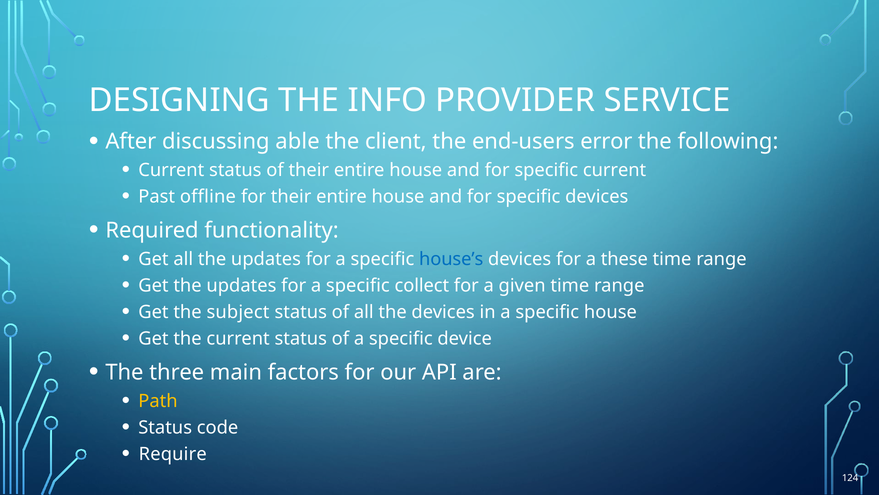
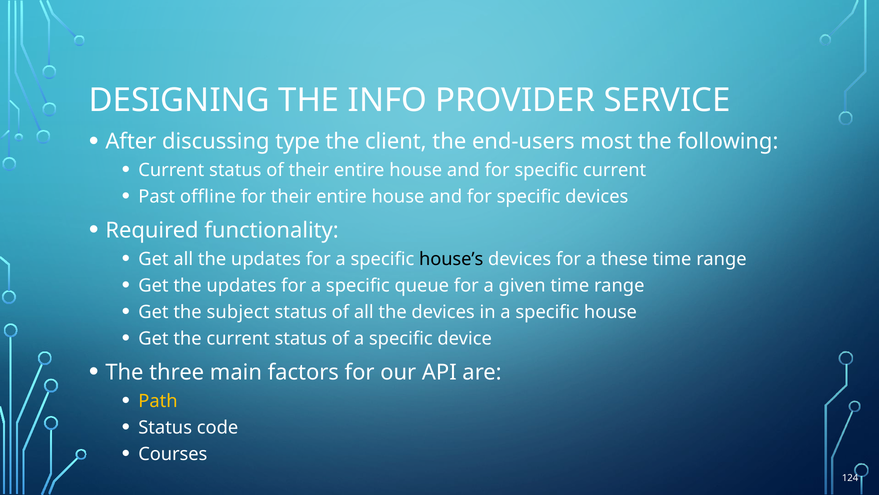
able: able -> type (298, 141)
error: error -> most (606, 141)
house’s colour: blue -> black (451, 259)
collect: collect -> queue (422, 285)
Require: Require -> Courses (173, 454)
